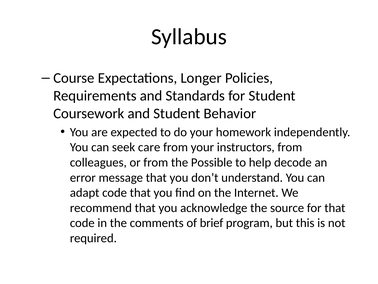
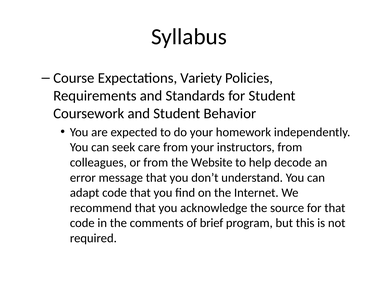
Longer: Longer -> Variety (201, 78)
Possible: Possible -> Website (212, 162)
